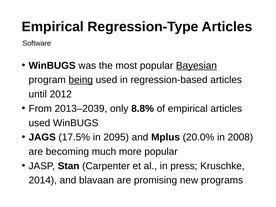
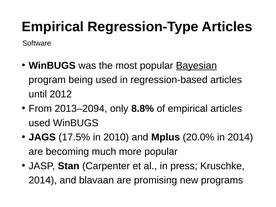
being underline: present -> none (81, 80)
2013–2039: 2013–2039 -> 2013–2094 (81, 109)
2095: 2095 -> 2010 (116, 137)
in 2008: 2008 -> 2014 (240, 137)
